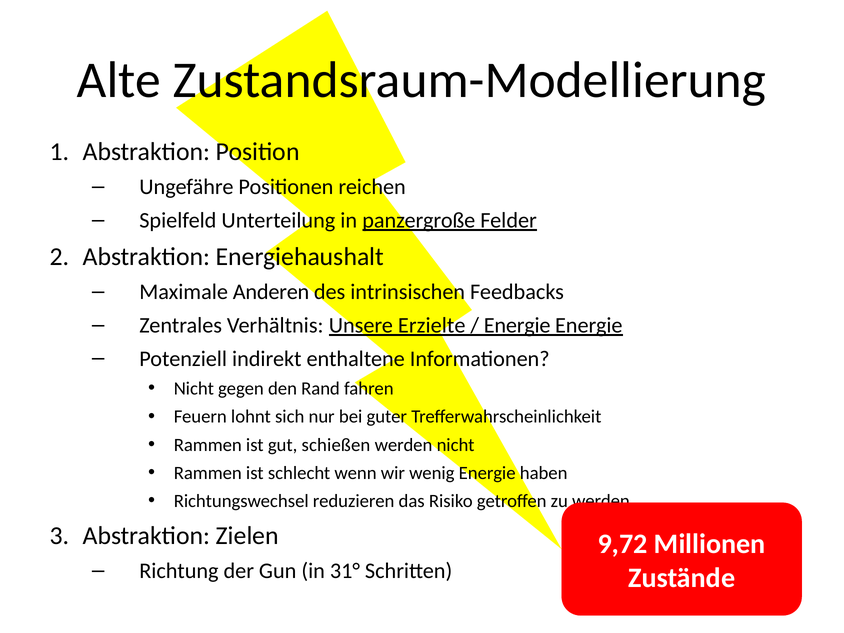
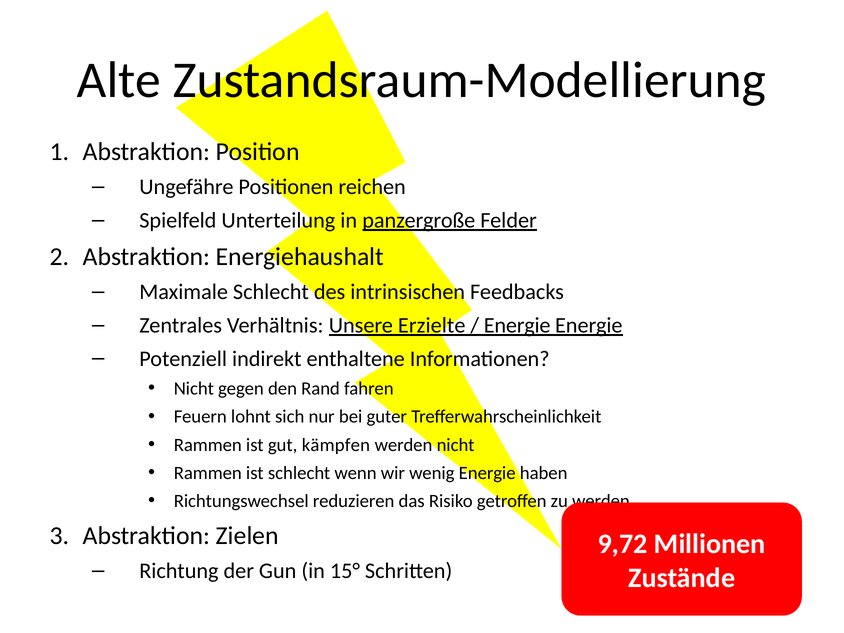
Maximale Anderen: Anderen -> Schlecht (271, 292)
schießen: schießen -> kämpfen (336, 445)
31°: 31° -> 15° (345, 571)
